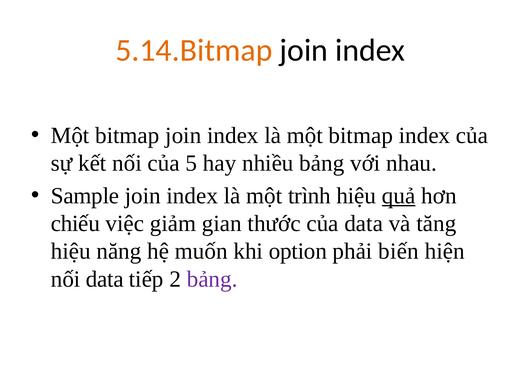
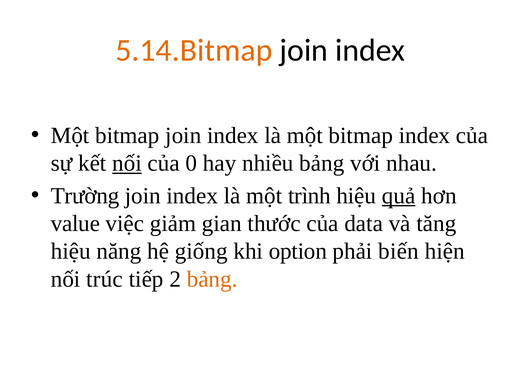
nối underline: none -> present (127, 163)
5: 5 -> 0 (191, 163)
Sample: Sample -> Trường (85, 196)
chiếu: chiếu -> value (75, 223)
muốn: muốn -> giống (201, 251)
nối data: data -> trúc (104, 279)
bảng colour: purple -> orange (212, 279)
